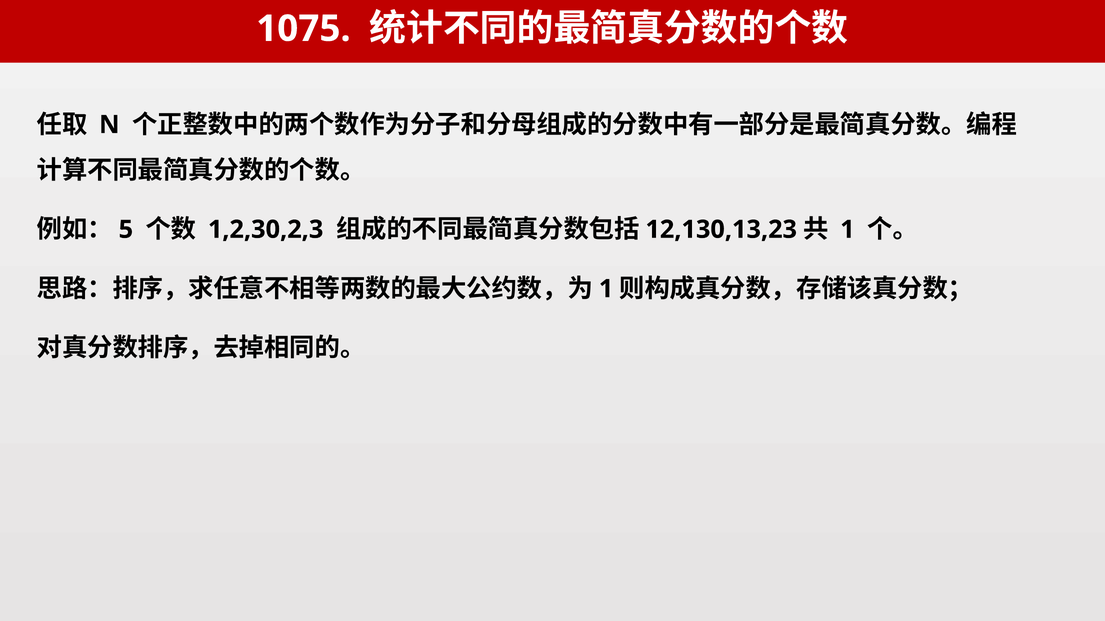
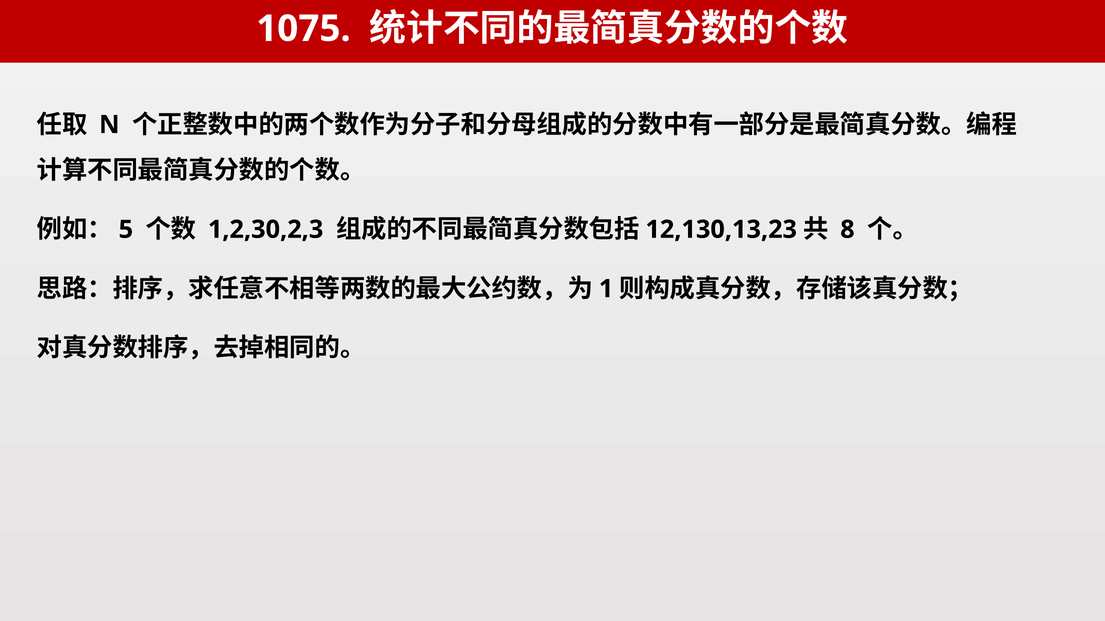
1: 1 -> 8 (847, 230)
